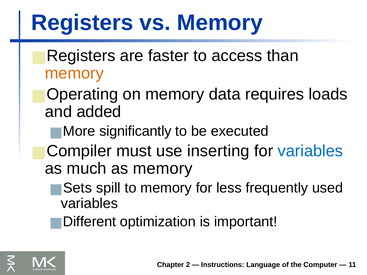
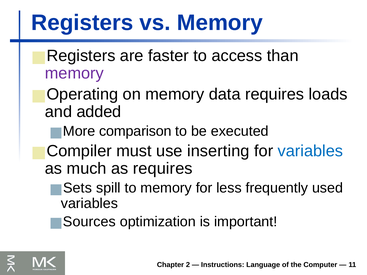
memory colour: orange -> purple (74, 73)
significantly: significantly -> comparison (135, 131)
as memory: memory -> requires (163, 169)
Different: Different -> Sources (89, 222)
